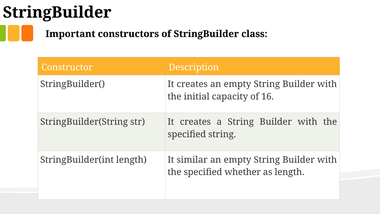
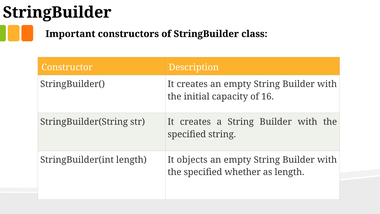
similar: similar -> objects (192, 160)
